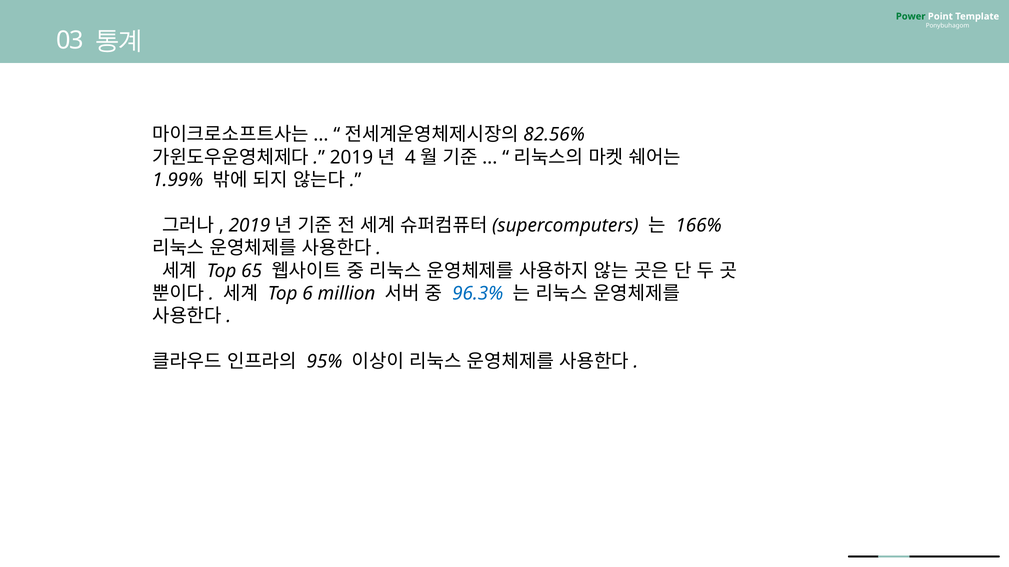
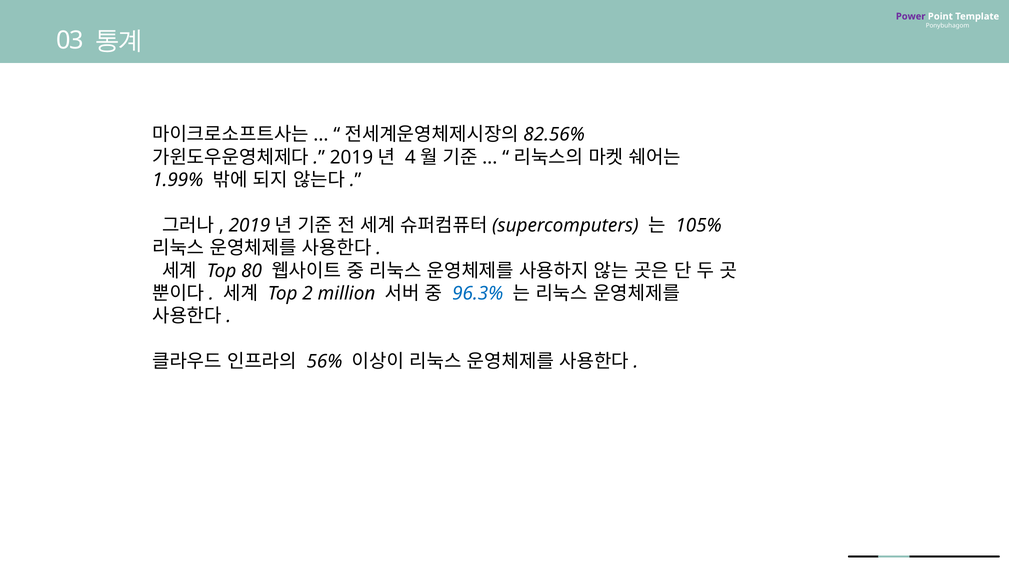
Power colour: green -> purple (911, 16)
166%: 166% -> 105% (699, 226)
65: 65 -> 80 (252, 271)
6: 6 -> 2 (308, 294)
95%: 95% -> 56% (325, 362)
